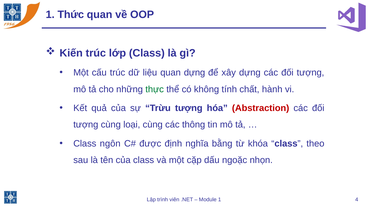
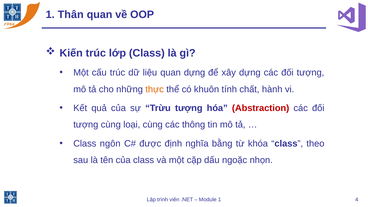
Thức: Thức -> Thân (71, 15)
thực colour: green -> orange (155, 89)
không: không -> khuôn (207, 89)
